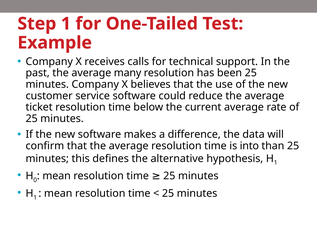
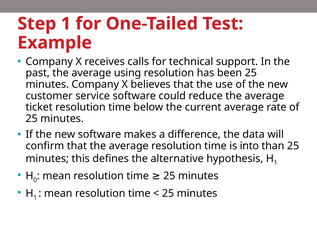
many: many -> using (128, 73)
